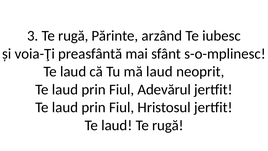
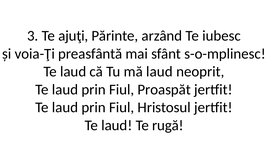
3 Te rugă: rugă -> ajuţi (73, 36)
Adevărul: Adevărul -> Proaspăt (164, 89)
